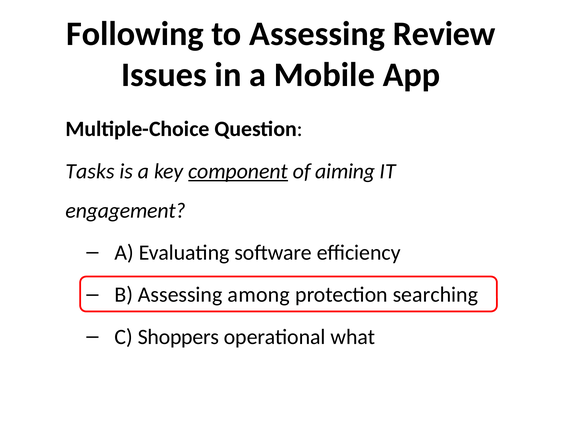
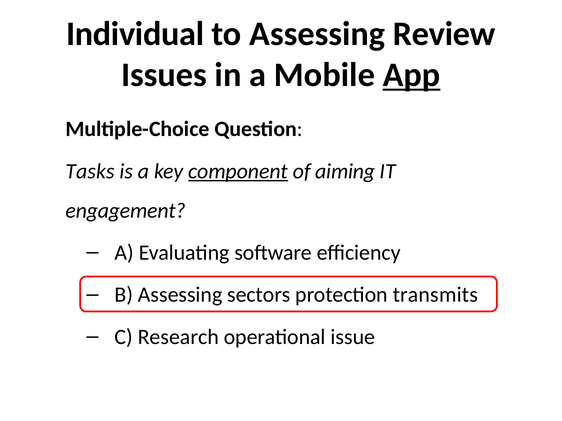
Following: Following -> Individual (135, 34)
App underline: none -> present (412, 75)
among: among -> sectors (259, 295)
searching: searching -> transmits (435, 295)
Shoppers: Shoppers -> Research (178, 337)
what: what -> issue (353, 337)
